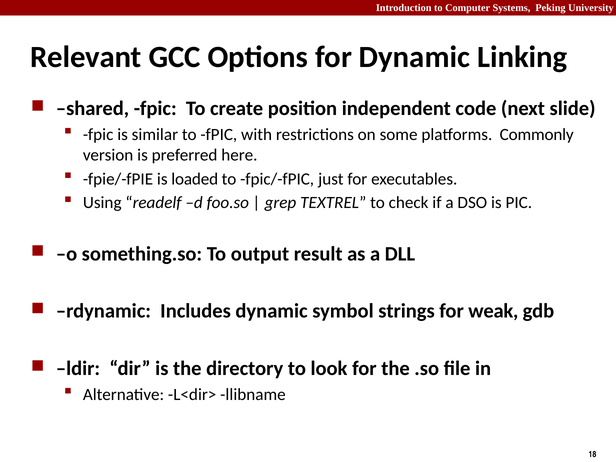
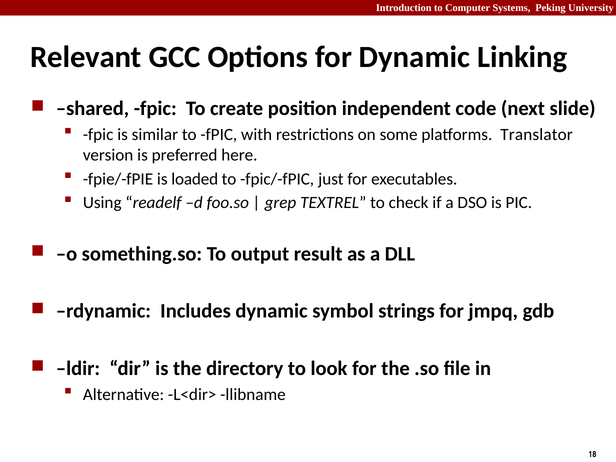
Commonly: Commonly -> Translator (537, 134)
weak: weak -> jmpq (493, 311)
